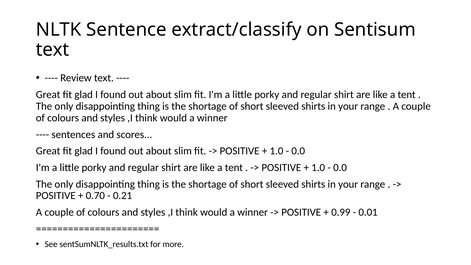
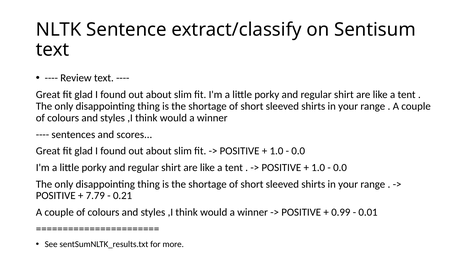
0.70: 0.70 -> 7.79 (95, 196)
